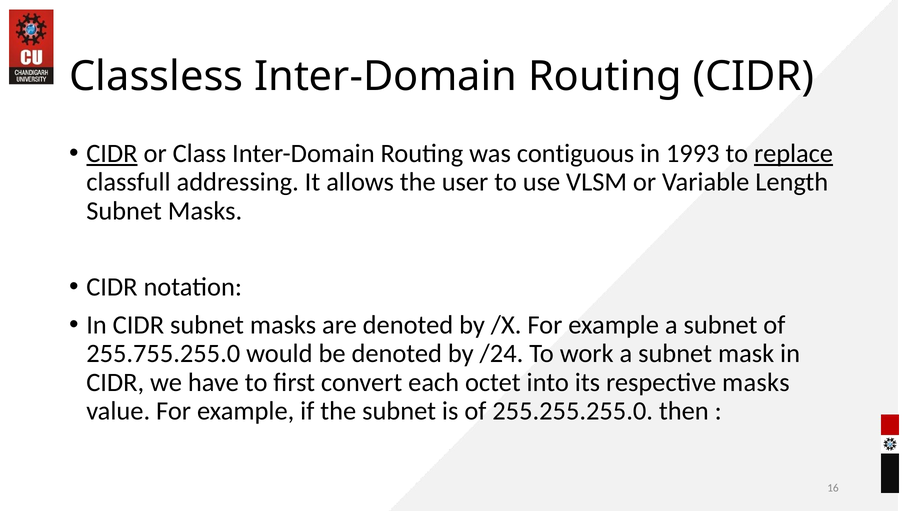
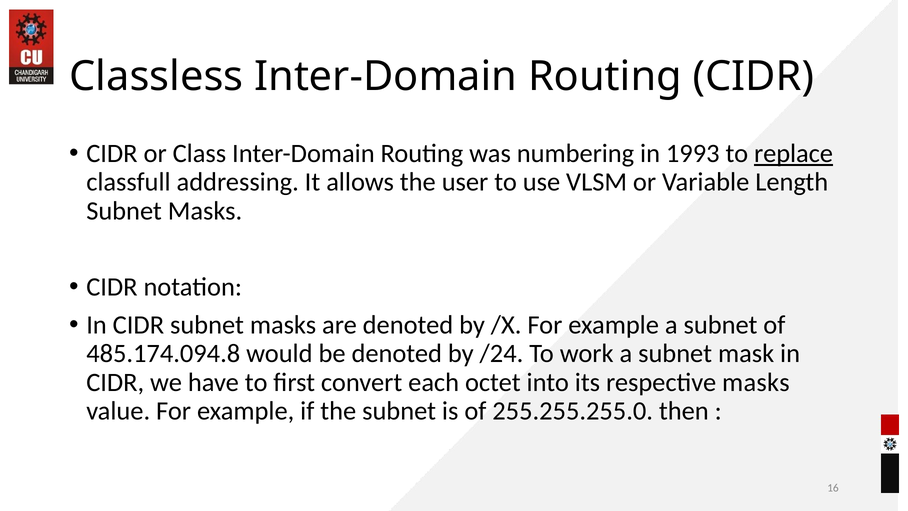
CIDR underline: present -> none (112, 154)
contiguous: contiguous -> numbering (575, 154)
255.755.255.0: 255.755.255.0 -> 485.174.094.8 (163, 354)
